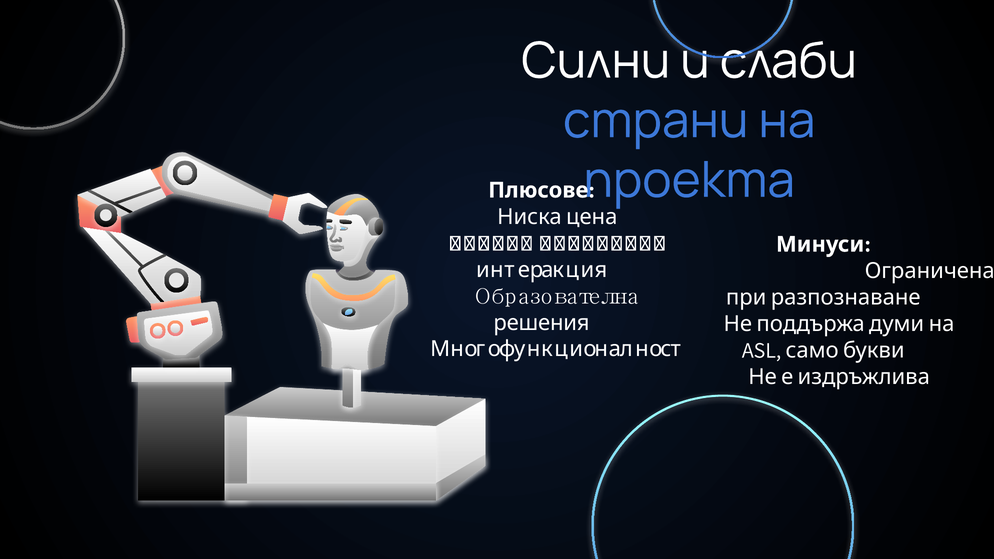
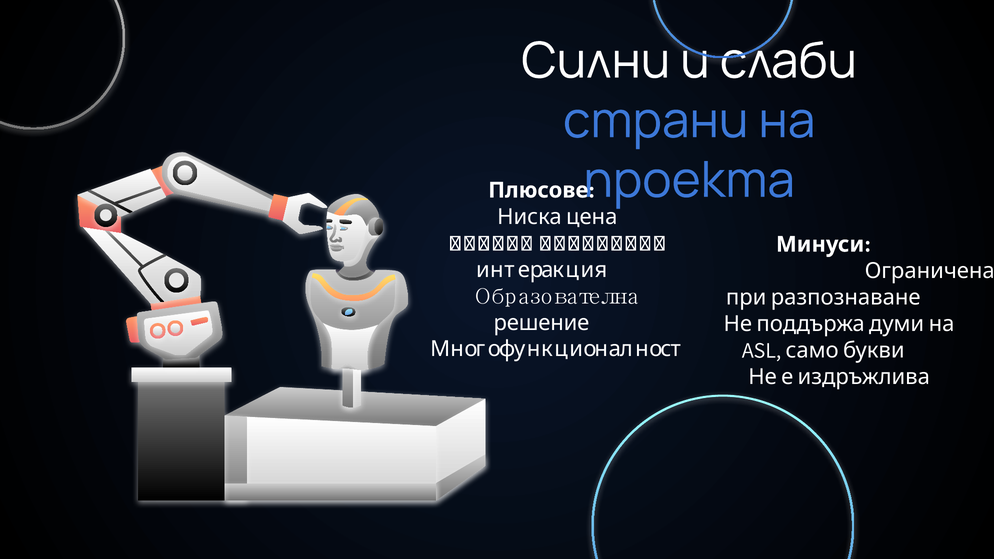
решения: решения -> решение (541, 323)
